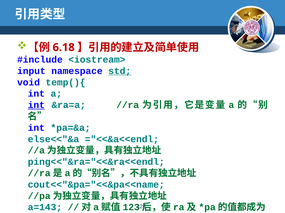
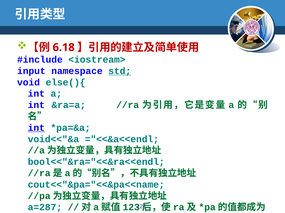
temp(){: temp(){ -> else(){ (66, 83)
int underline: present -> none (36, 105)
int underline: none -> present (36, 128)
else<<"&a: else<<"&a -> void<<"&a (53, 140)
ping<<"&ra="<<&ra<<endl: ping<<"&ra="<<&ra<<endl -> bool<<"&ra="<<&ra<<endl (96, 162)
a=143: a=143 -> a=287 (45, 208)
